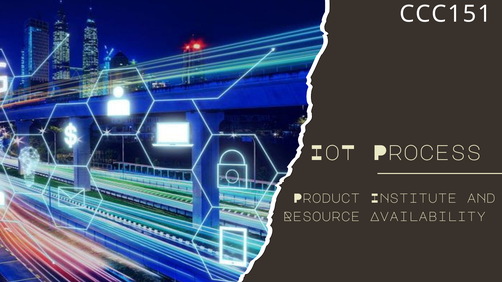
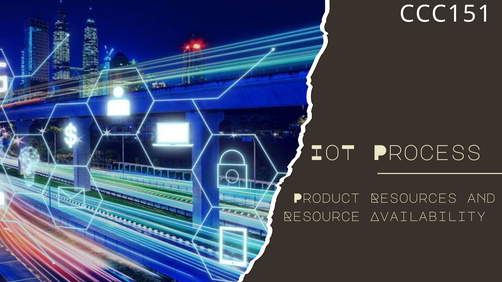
Institute: Institute -> Resources (413, 199)
